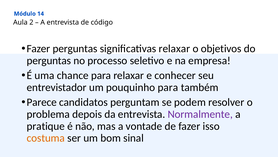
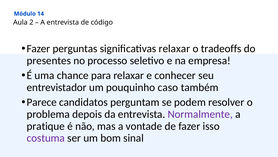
objetivos: objetivos -> tradeoffs (221, 49)
perguntas: perguntas -> presentes (49, 60)
pouquinho para: para -> caso (168, 87)
costuma colour: orange -> purple (46, 138)
